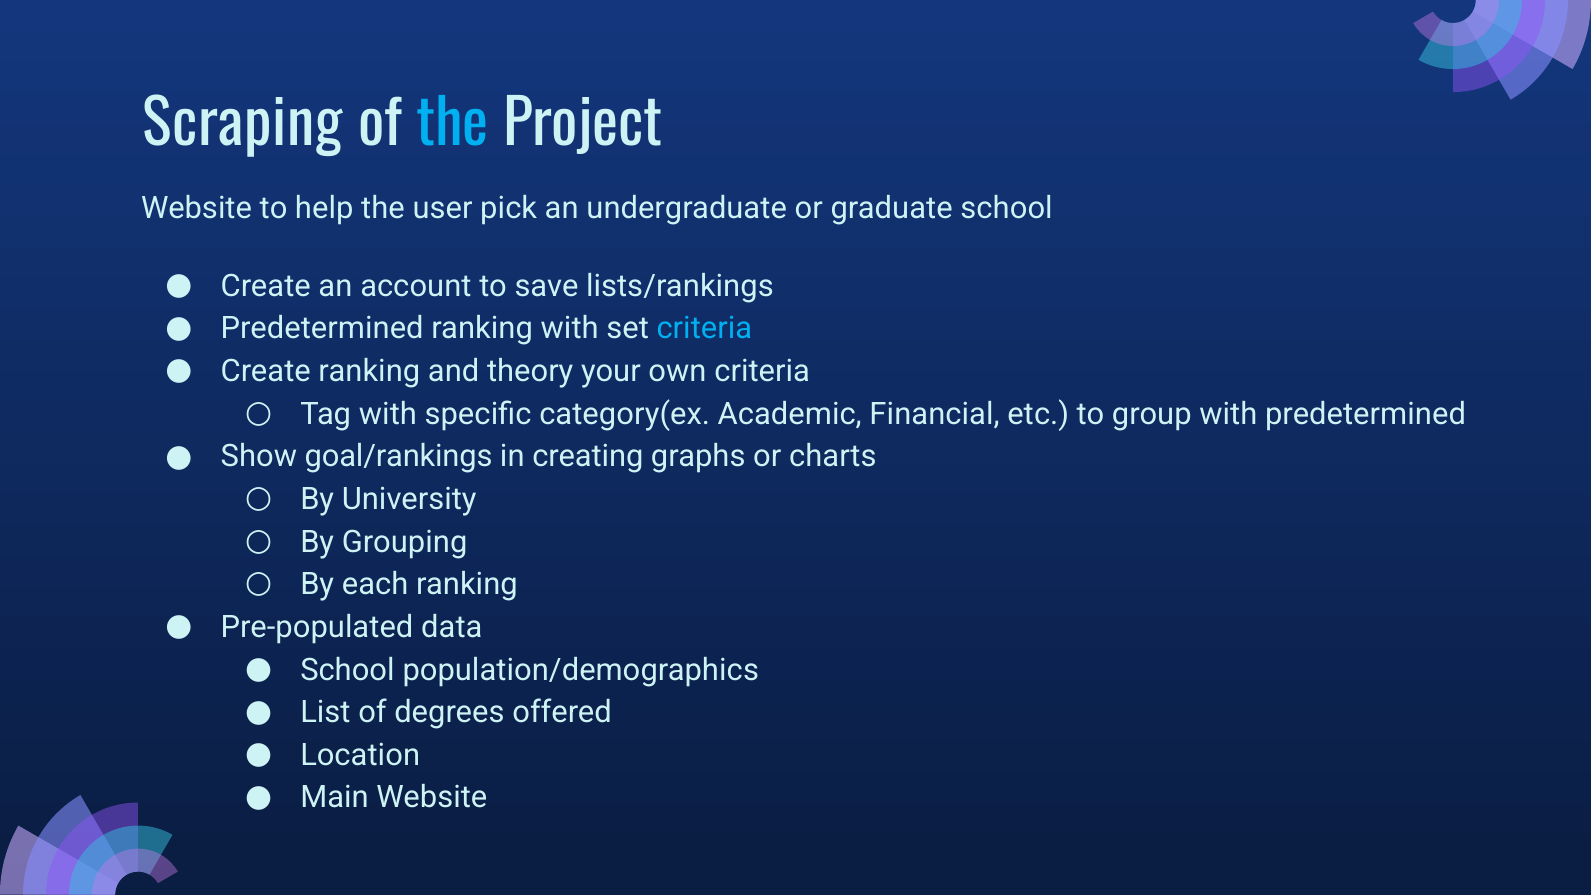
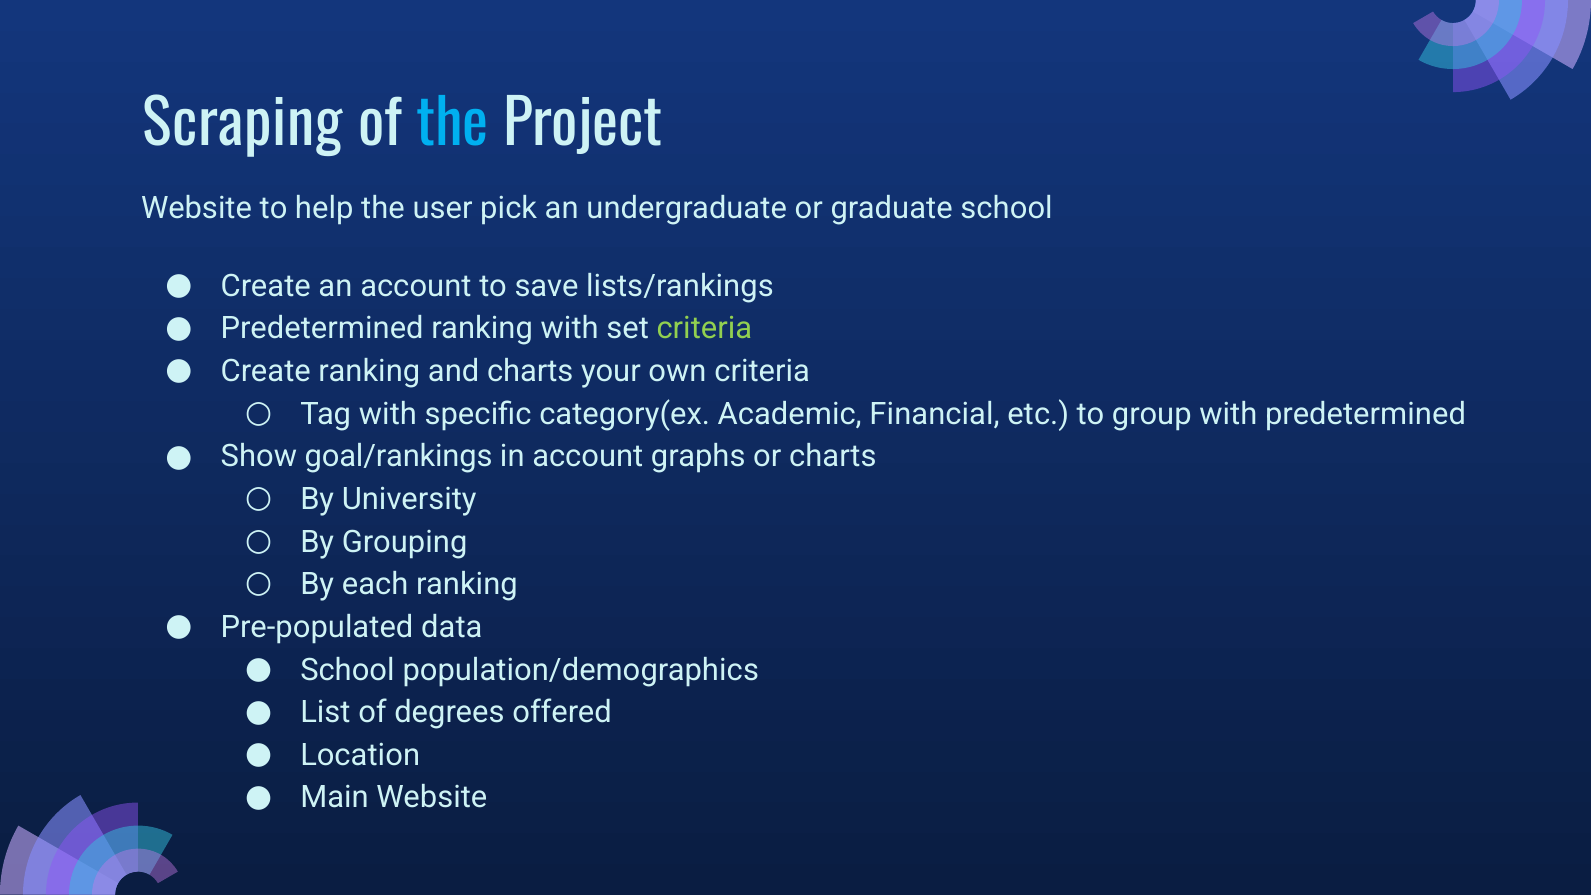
criteria colour: light blue -> light green (704, 329)
and theory: theory -> charts (530, 371)
in creating: creating -> account (588, 457)
